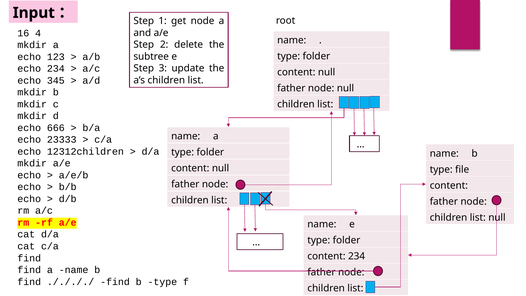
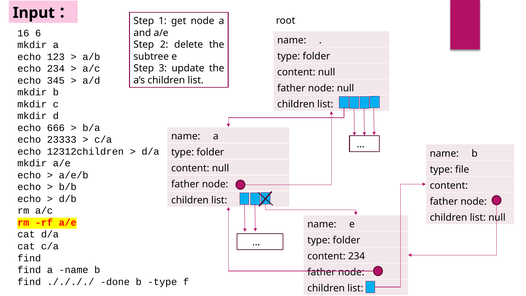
4: 4 -> 6 (38, 33)
find: find -> done (115, 282)
